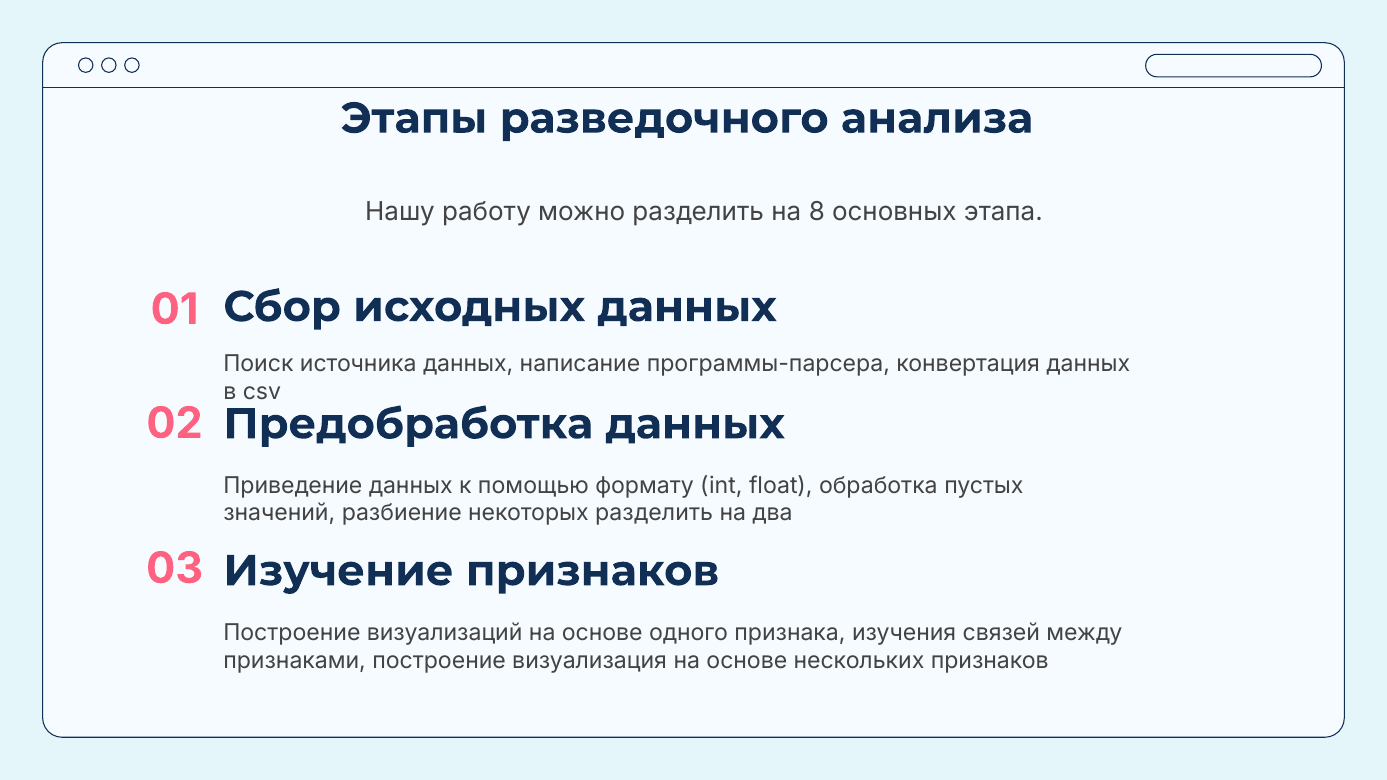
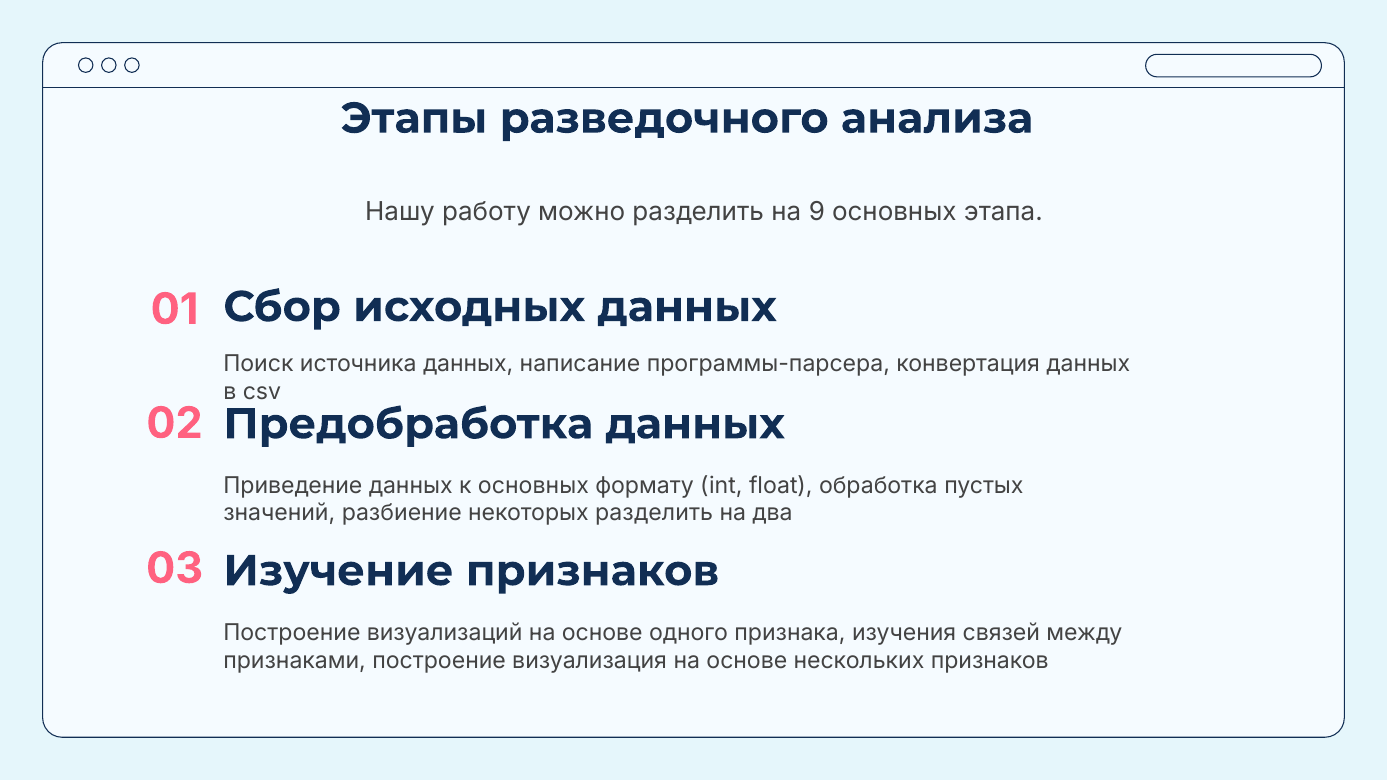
8: 8 -> 9 (817, 212)
к помощью: помощью -> основных (533, 486)
